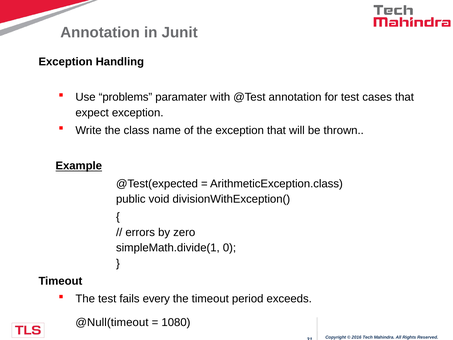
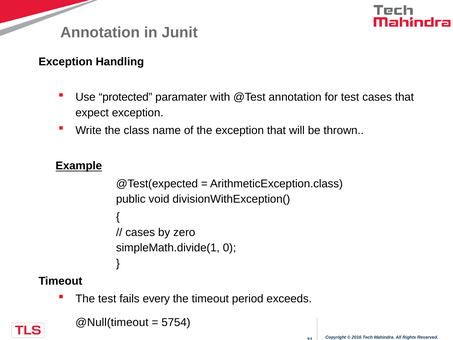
problems: problems -> protected (126, 97)
errors: errors -> cases (140, 232)
1080: 1080 -> 5754 (176, 322)
